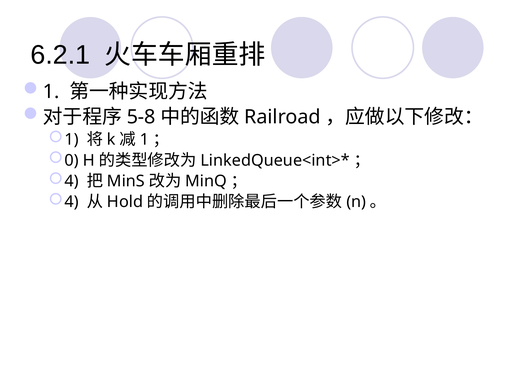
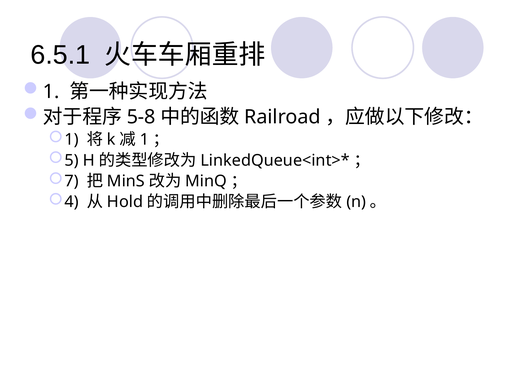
6.2.1: 6.2.1 -> 6.5.1 (60, 55)
0: 0 -> 5 (72, 161)
4: 4 -> 7 (72, 181)
